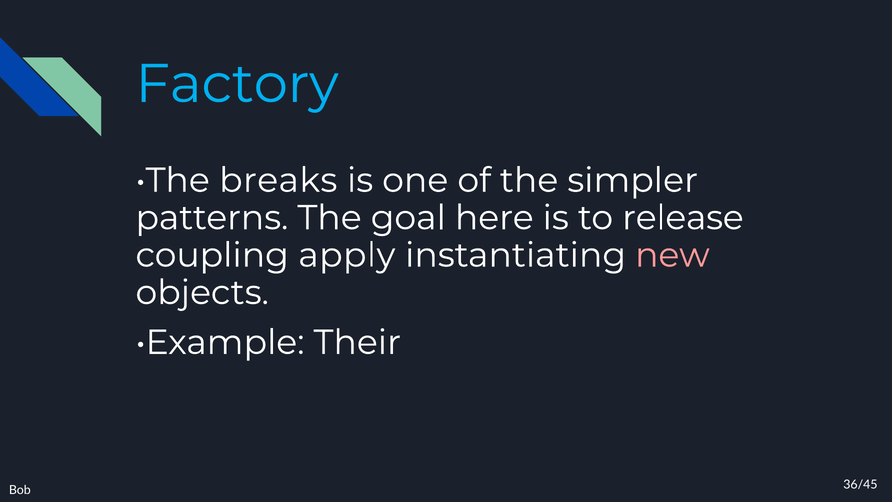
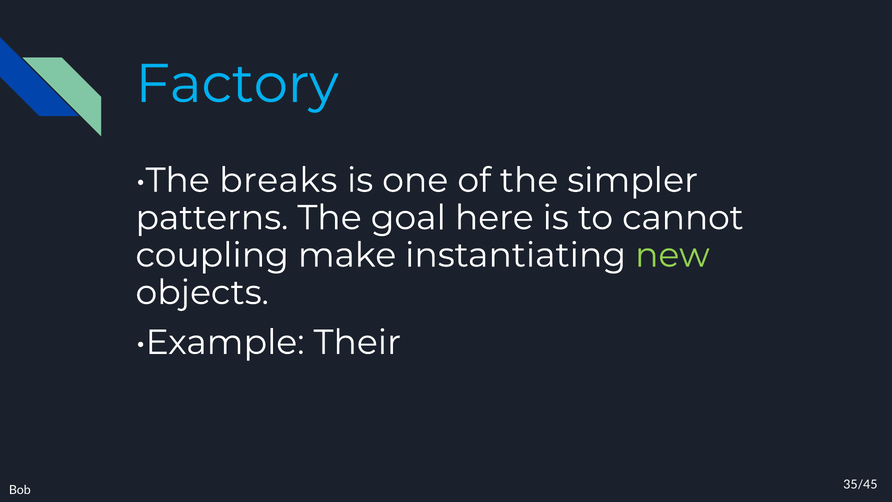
release: release -> cannot (683, 218)
apply: apply -> make (347, 255)
new colour: pink -> light green (672, 255)
36/45: 36/45 -> 35/45 (860, 484)
